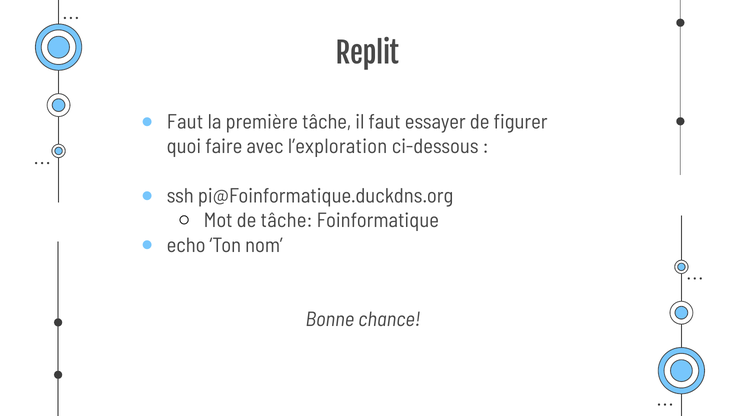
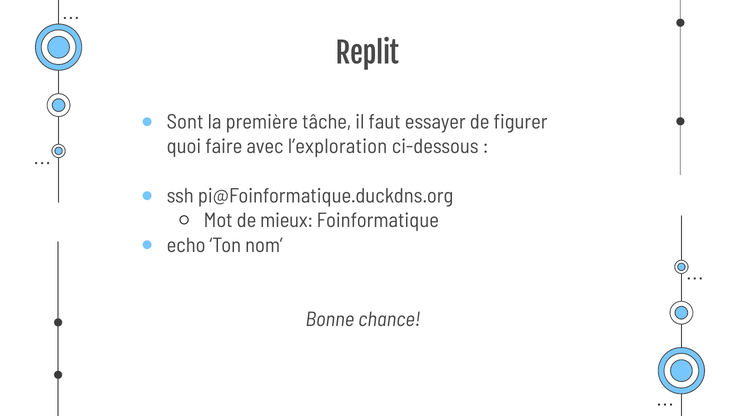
Faut: Faut -> Sont (185, 122)
de tâche: tâche -> mieux (287, 221)
